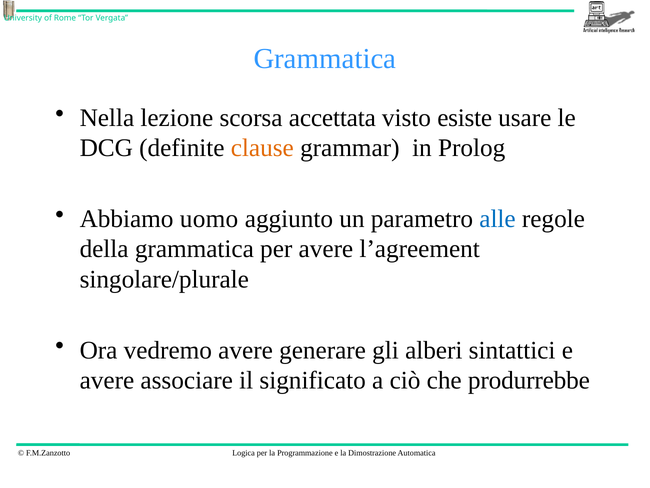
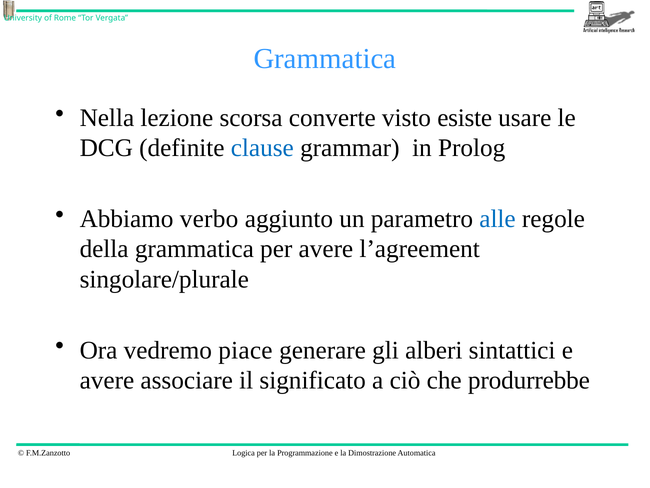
accettata: accettata -> converte (332, 118)
clause colour: orange -> blue (262, 148)
uomo: uomo -> verbo (209, 219)
vedremo avere: avere -> piace (245, 350)
